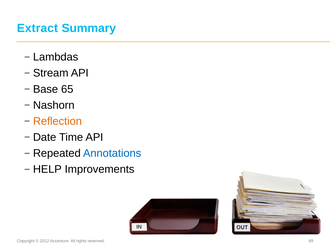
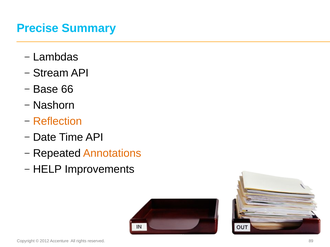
Extract: Extract -> Precise (38, 28)
65: 65 -> 66 (67, 89)
Annotations colour: blue -> orange (112, 154)
